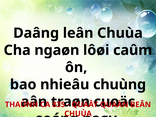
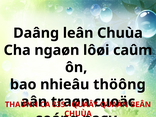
chuùng: chuùng -> thöông (119, 85)
